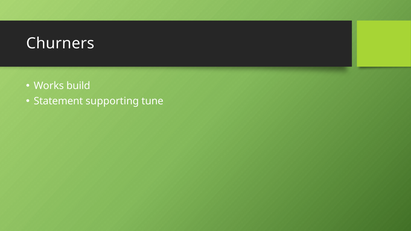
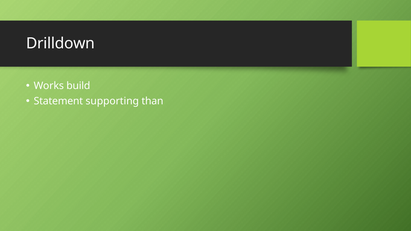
Churners: Churners -> Drilldown (60, 44)
tune: tune -> than (152, 101)
